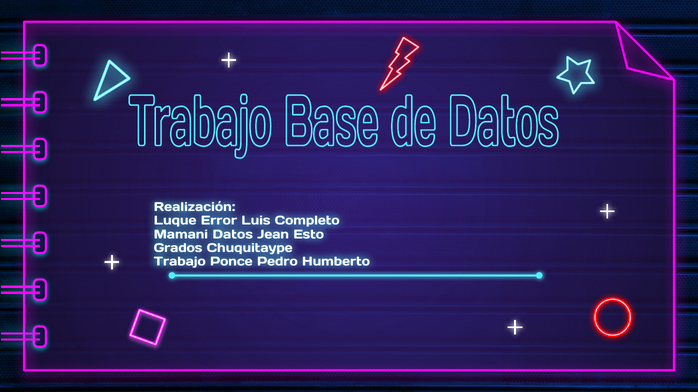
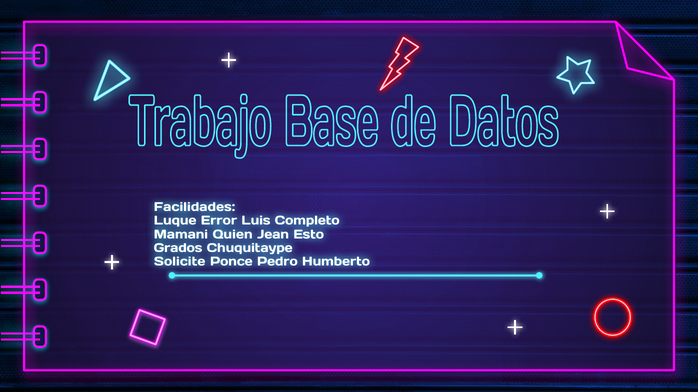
Realización: Realización -> Facilidades (195, 207)
Datos: Datos -> Quien (233, 235)
Trabajo: Trabajo -> Solicite (180, 262)
